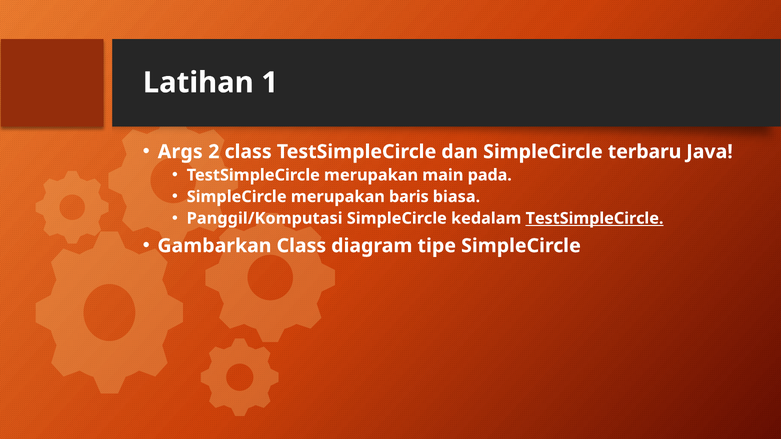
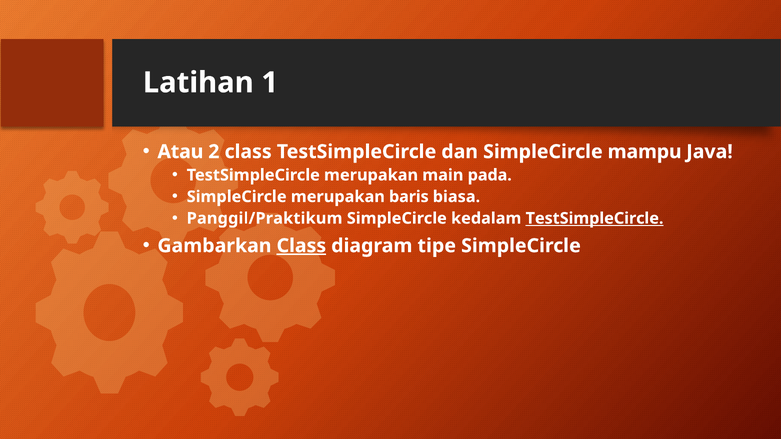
Args: Args -> Atau (180, 152)
terbaru: terbaru -> mampu (645, 152)
Panggil/Komputasi: Panggil/Komputasi -> Panggil/Praktikum (265, 219)
Class underline: none -> present (301, 246)
